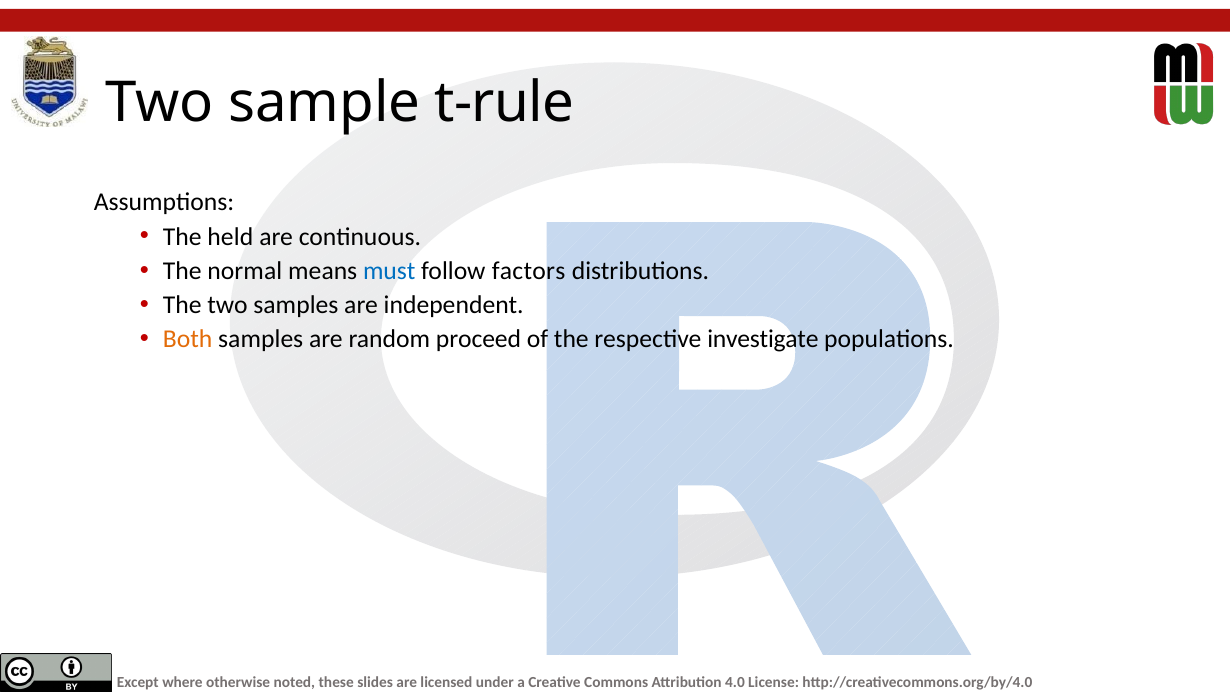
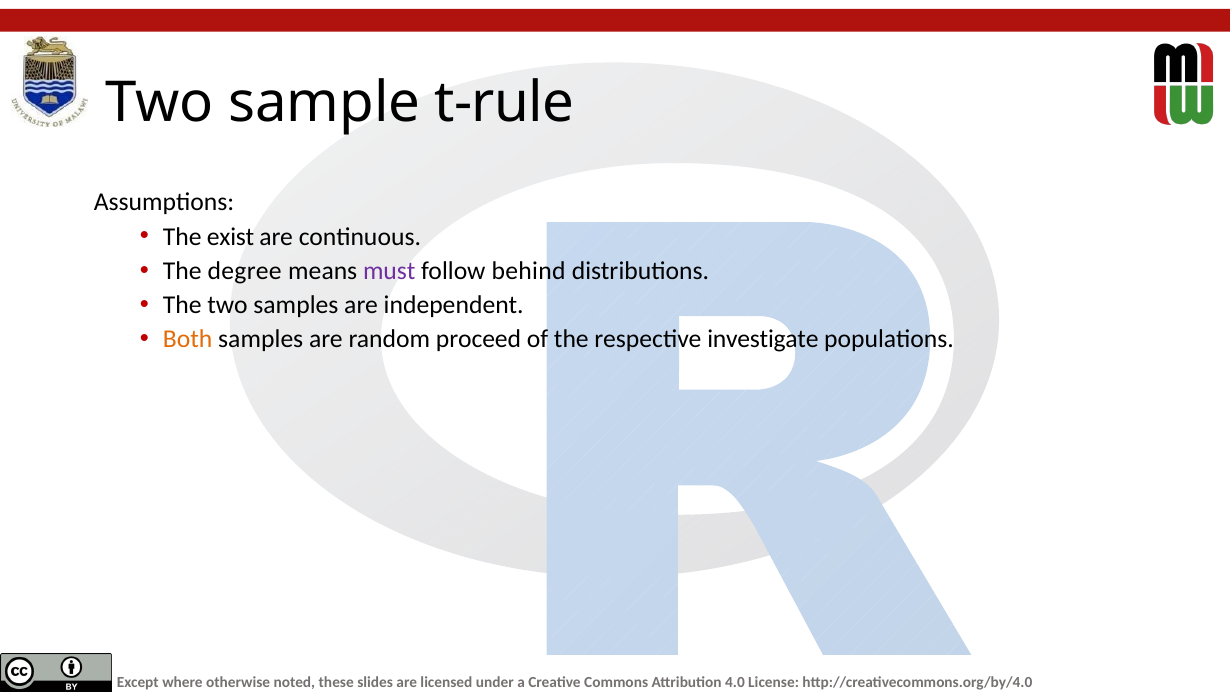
held: held -> exist (231, 237)
normal: normal -> degree (245, 271)
must colour: blue -> purple (389, 271)
factors: factors -> behind (529, 271)
